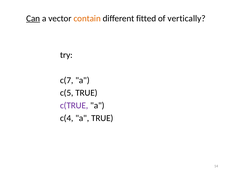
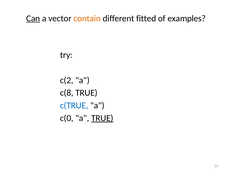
vertically: vertically -> examples (187, 18)
c(7: c(7 -> c(2 (67, 80)
c(5: c(5 -> c(8 (67, 93)
c(TRUE colour: purple -> blue (74, 105)
c(4: c(4 -> c(0 (67, 118)
TRUE underline: none -> present (102, 118)
